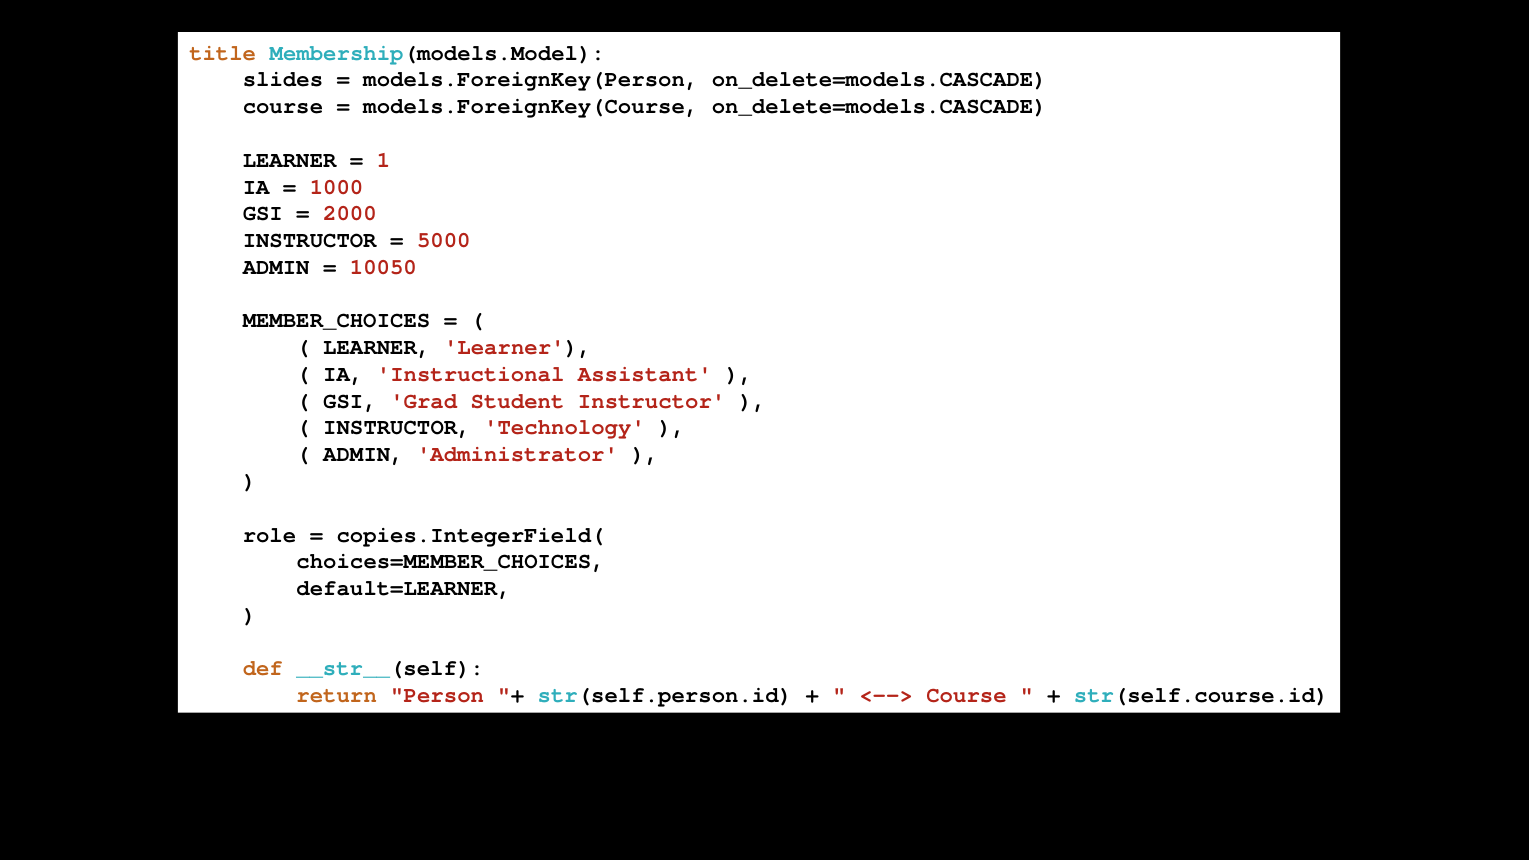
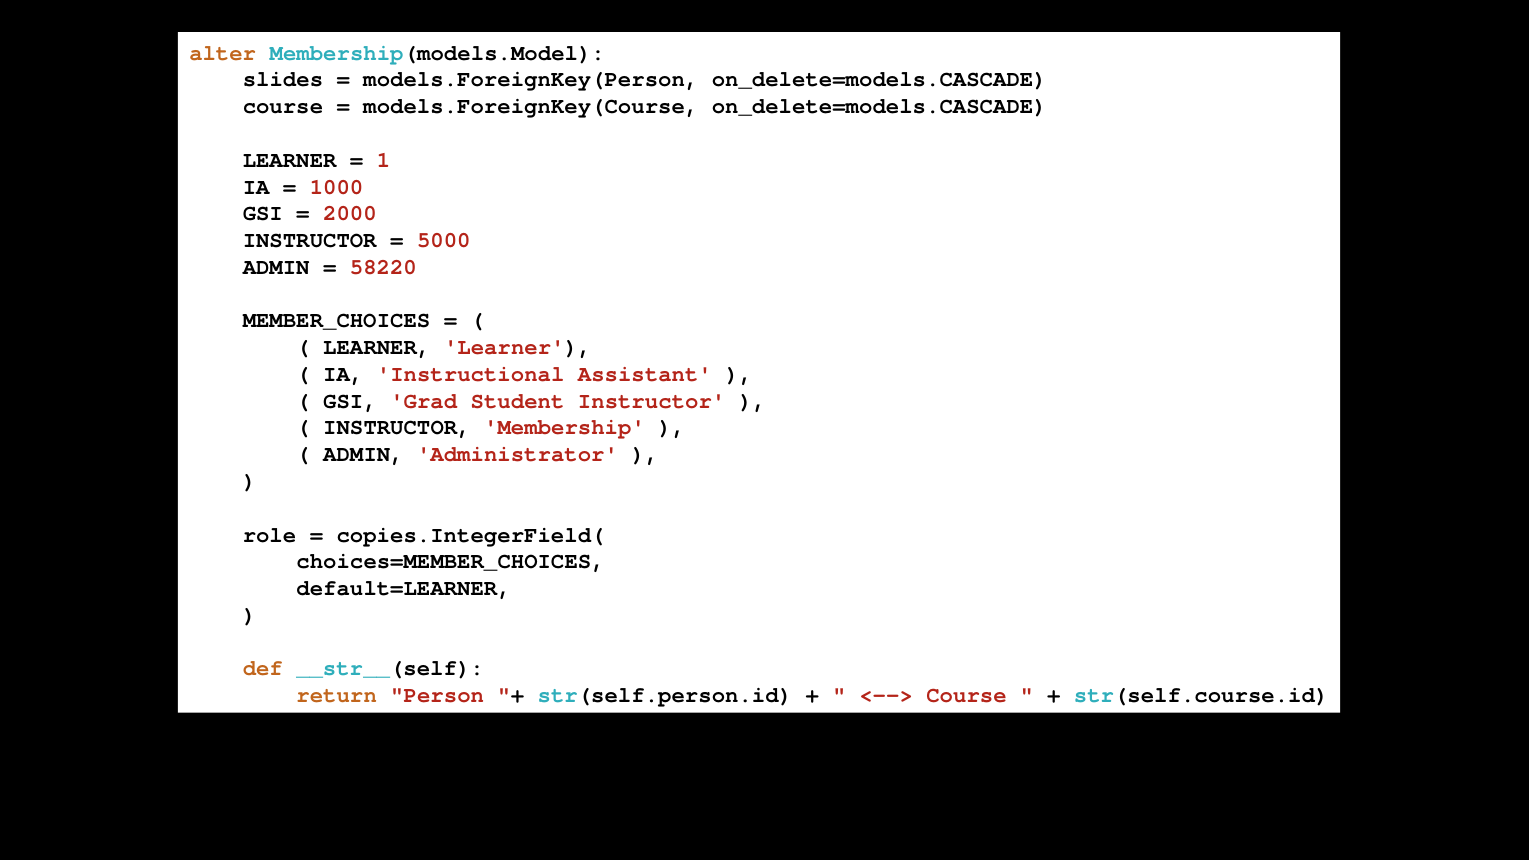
title: title -> alter (223, 53)
10050: 10050 -> 58220 (383, 267)
Technology: Technology -> Membership (565, 428)
